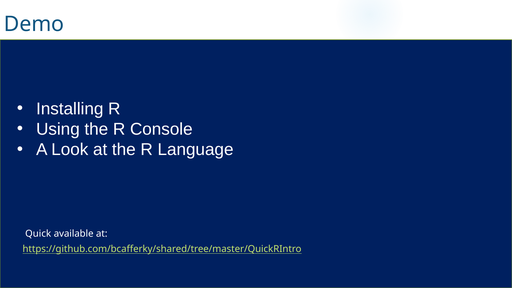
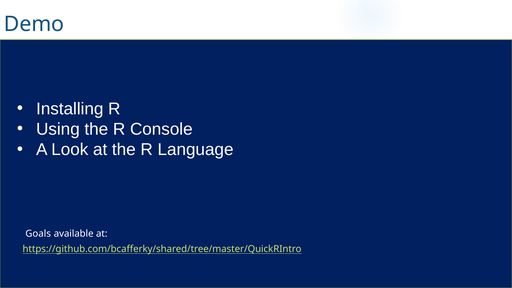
Quick: Quick -> Goals (38, 234)
